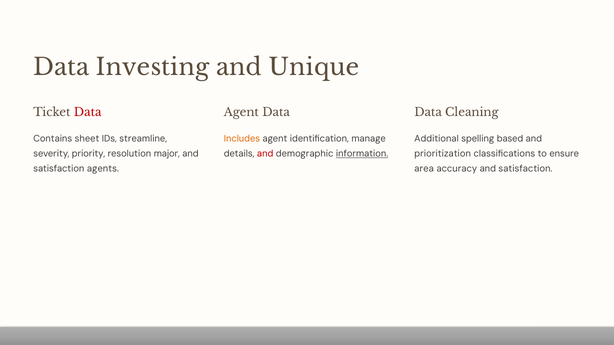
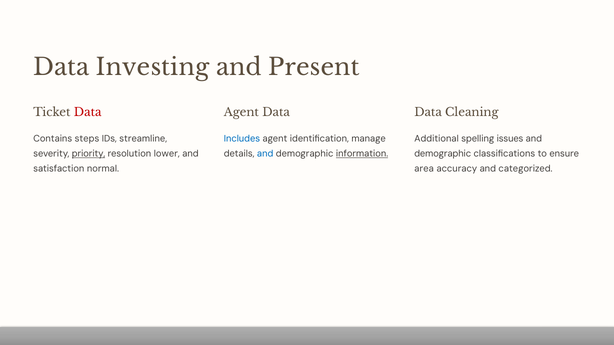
Unique: Unique -> Present (314, 67)
sheet: sheet -> steps (87, 139)
Includes colour: orange -> blue (242, 139)
based: based -> issues (510, 139)
priority underline: none -> present (89, 154)
major: major -> lower (167, 154)
and colour: red -> blue (265, 154)
prioritization: prioritization -> demographic (443, 154)
agents: agents -> normal (103, 169)
accuracy and satisfaction: satisfaction -> categorized (526, 169)
